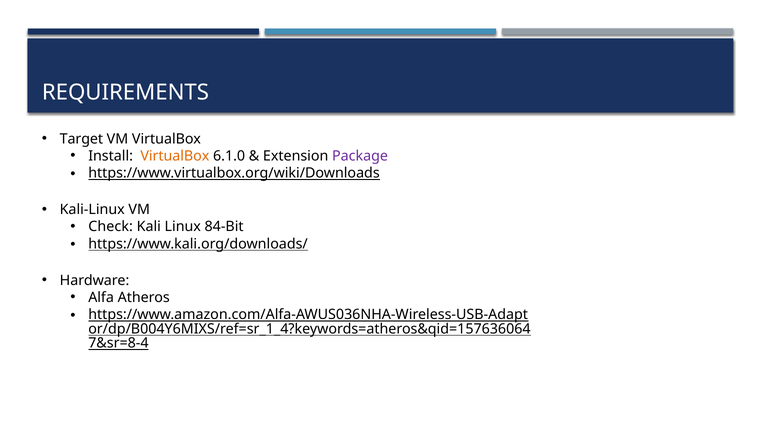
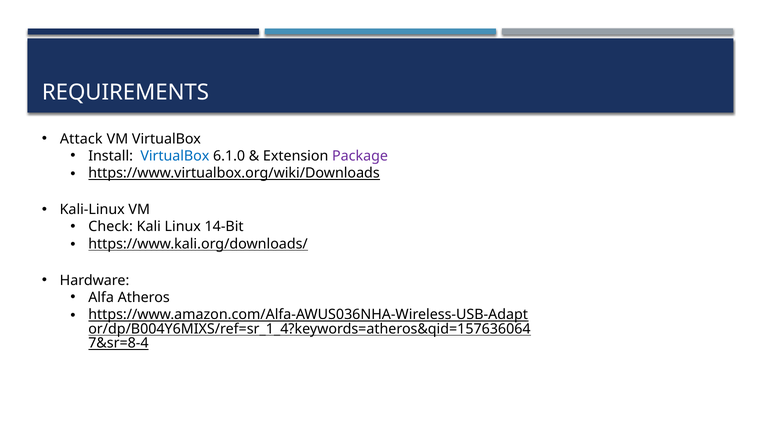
Target: Target -> Attack (81, 139)
VirtualBox colour: orange -> blue (175, 156)
84-Bit: 84-Bit -> 14-Bit (224, 227)
